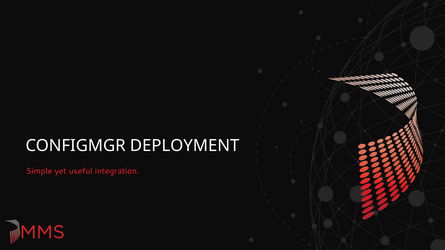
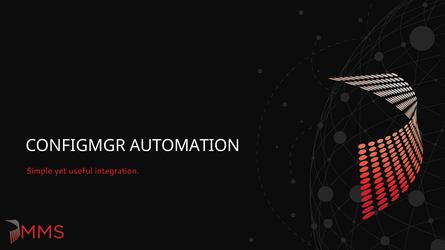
DEPLOYMENT: DEPLOYMENT -> AUTOMATION (185, 146)
